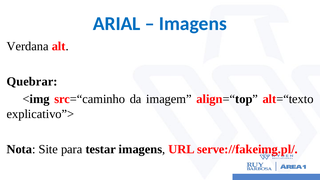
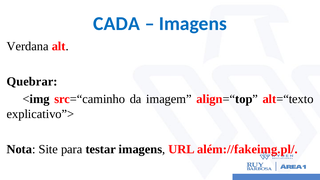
ARIAL: ARIAL -> CADA (117, 24)
serve://fakeimg.pl/: serve://fakeimg.pl/ -> além://fakeimg.pl/ (247, 149)
